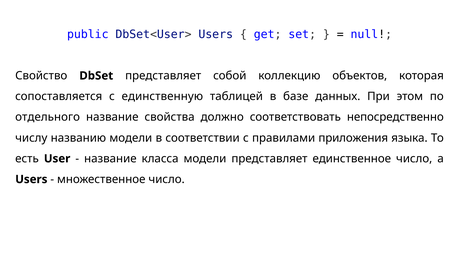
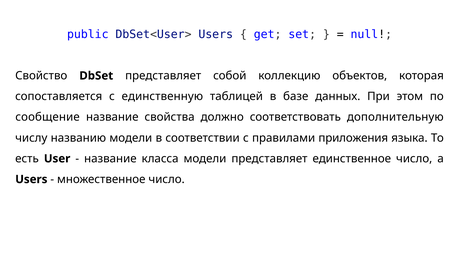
отдельного: отдельного -> сообщение (48, 117)
непосредственно: непосредственно -> дополнительную (395, 117)
